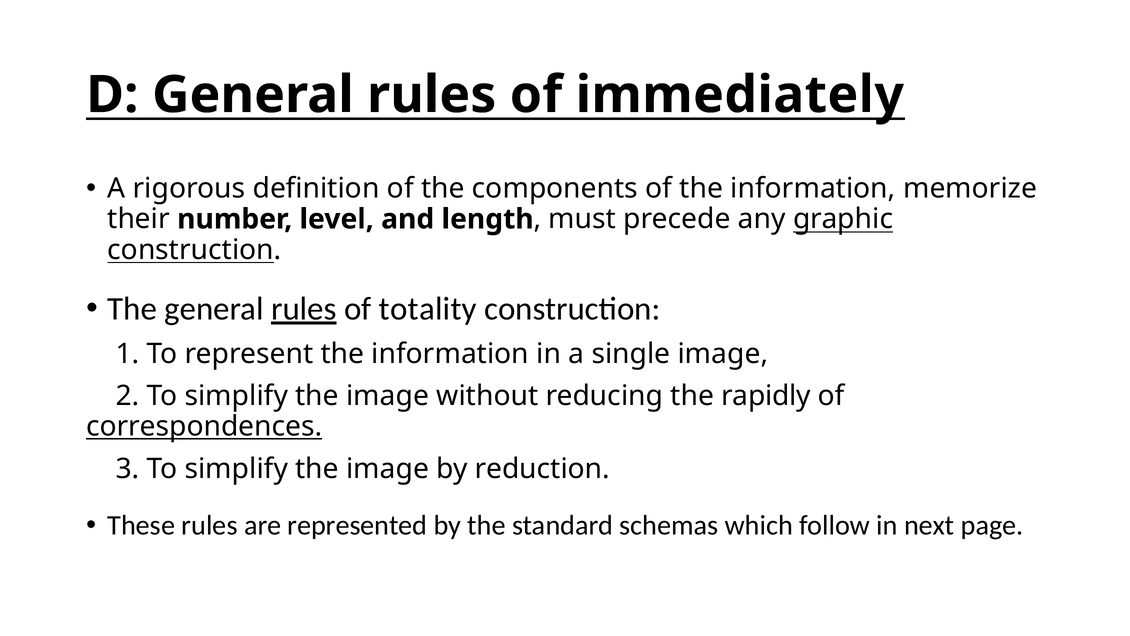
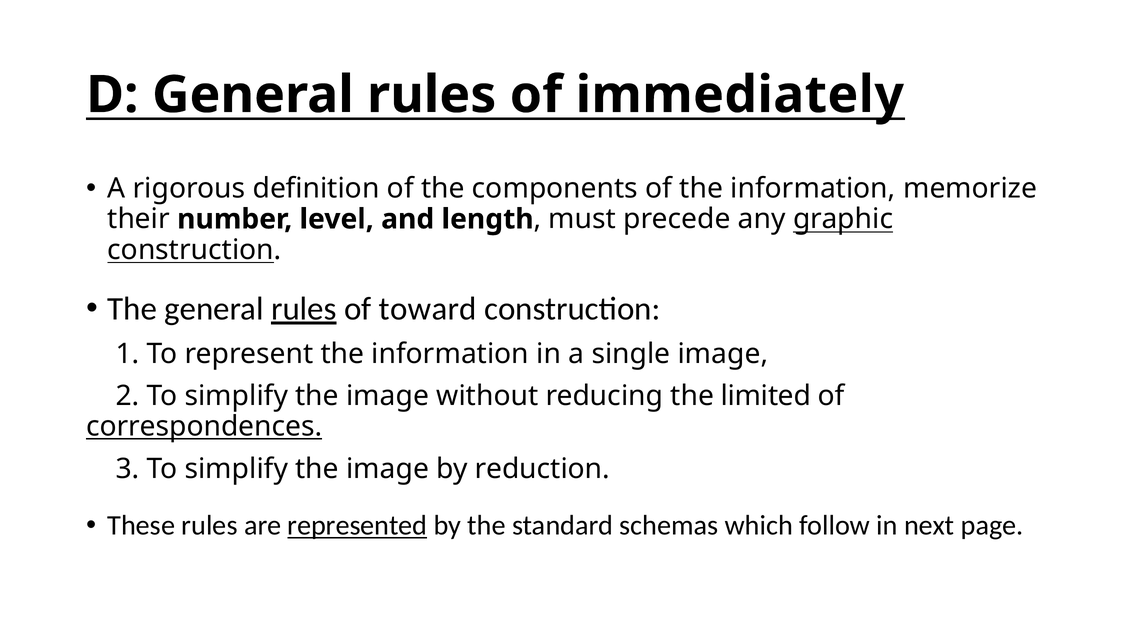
totality: totality -> toward (428, 309)
rapidly: rapidly -> limited (766, 396)
represented underline: none -> present (357, 525)
